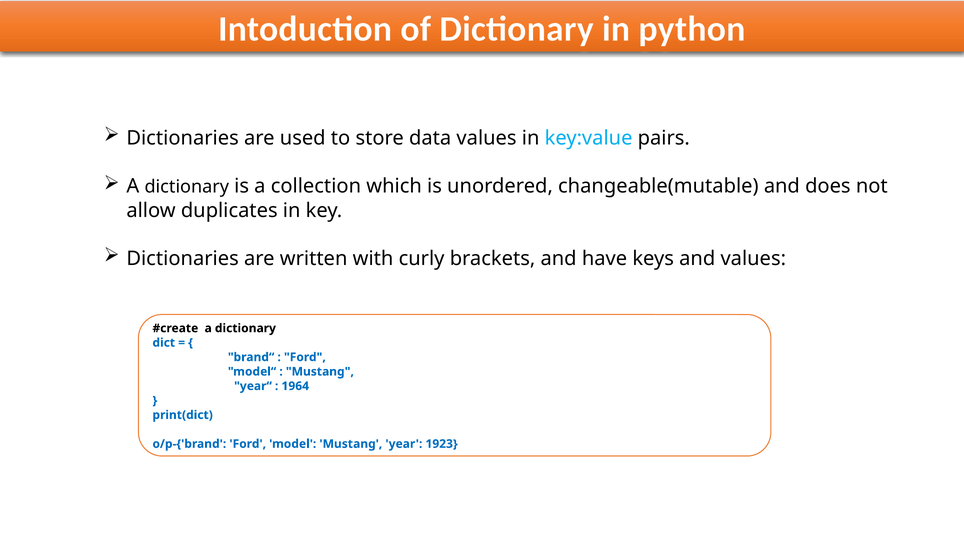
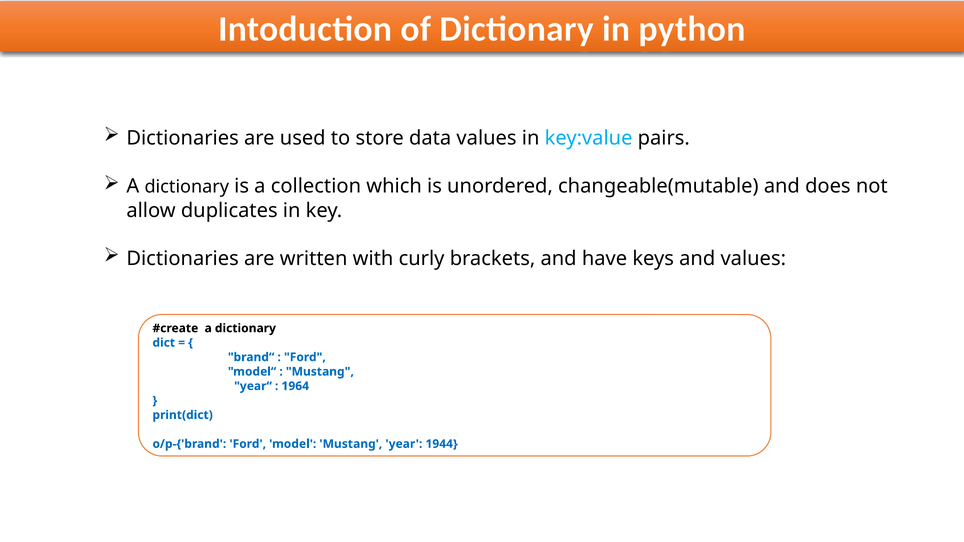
1923: 1923 -> 1944 (442, 444)
